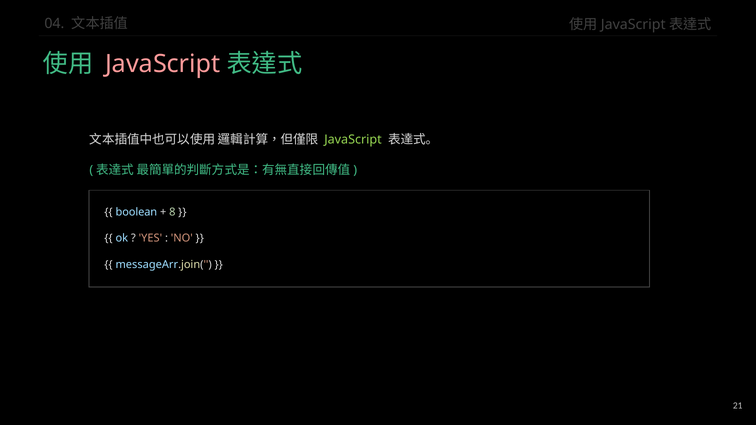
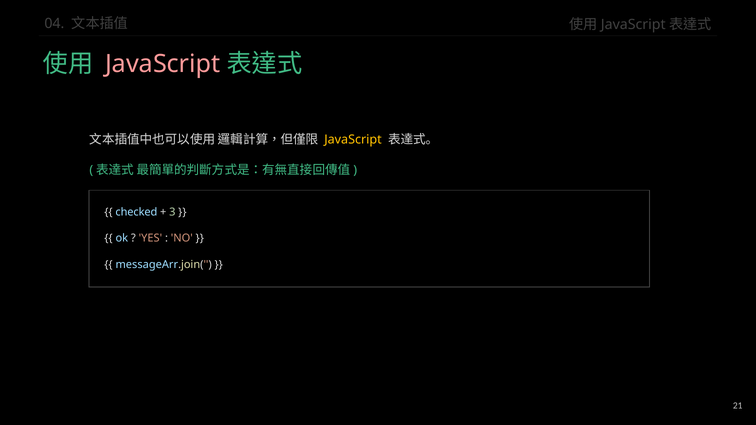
JavaScript colour: light green -> yellow (353, 140)
boolean: boolean -> checked (136, 212)
8: 8 -> 3 (172, 212)
